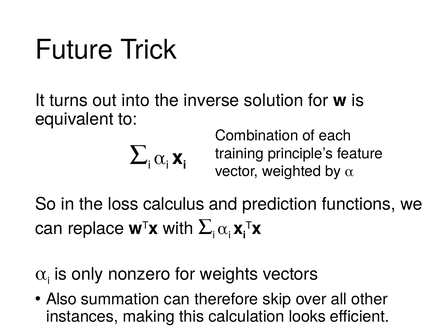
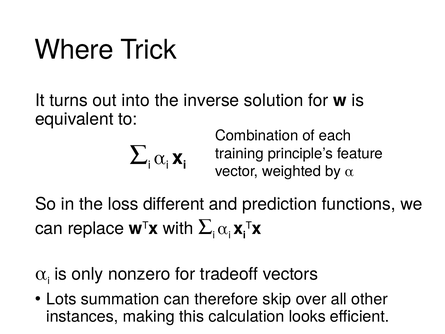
Future: Future -> Where (74, 50)
calculus: calculus -> different (174, 204)
weights: weights -> tradeoff (229, 274)
Also: Also -> Lots (61, 299)
